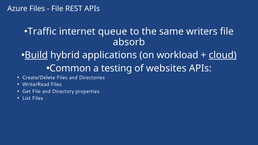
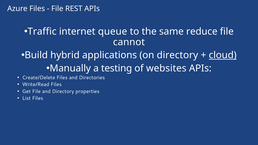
writers: writers -> reduce (202, 32)
absorb: absorb -> cannot (129, 42)
Build underline: present -> none (36, 55)
on workload: workload -> directory (177, 55)
Common: Common -> Manually (70, 68)
